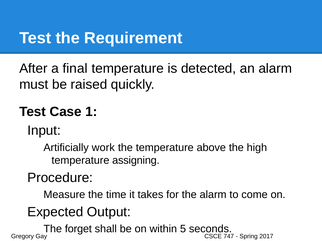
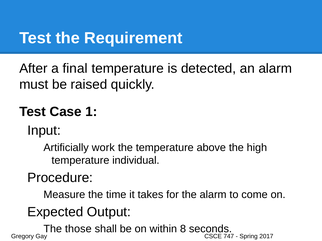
assigning: assigning -> individual (136, 161)
forget: forget -> those (78, 229)
5: 5 -> 8 (183, 229)
